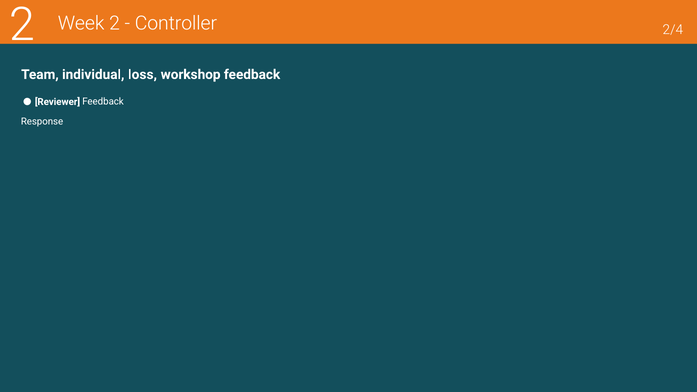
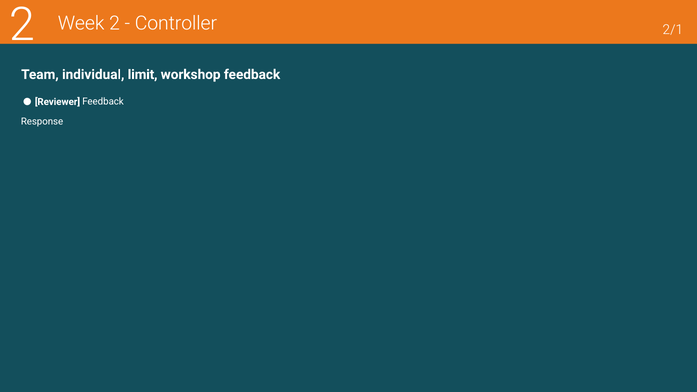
2/4: 2/4 -> 2/1 (673, 30)
loss: loss -> limit (143, 75)
